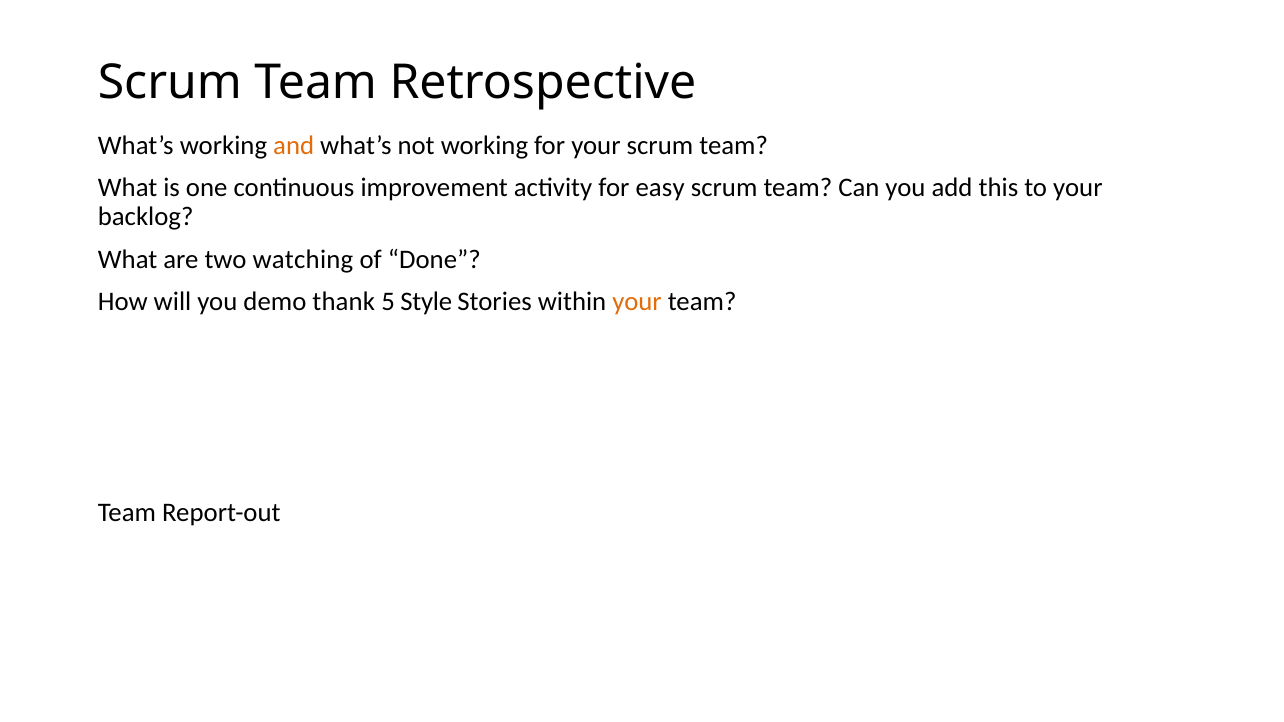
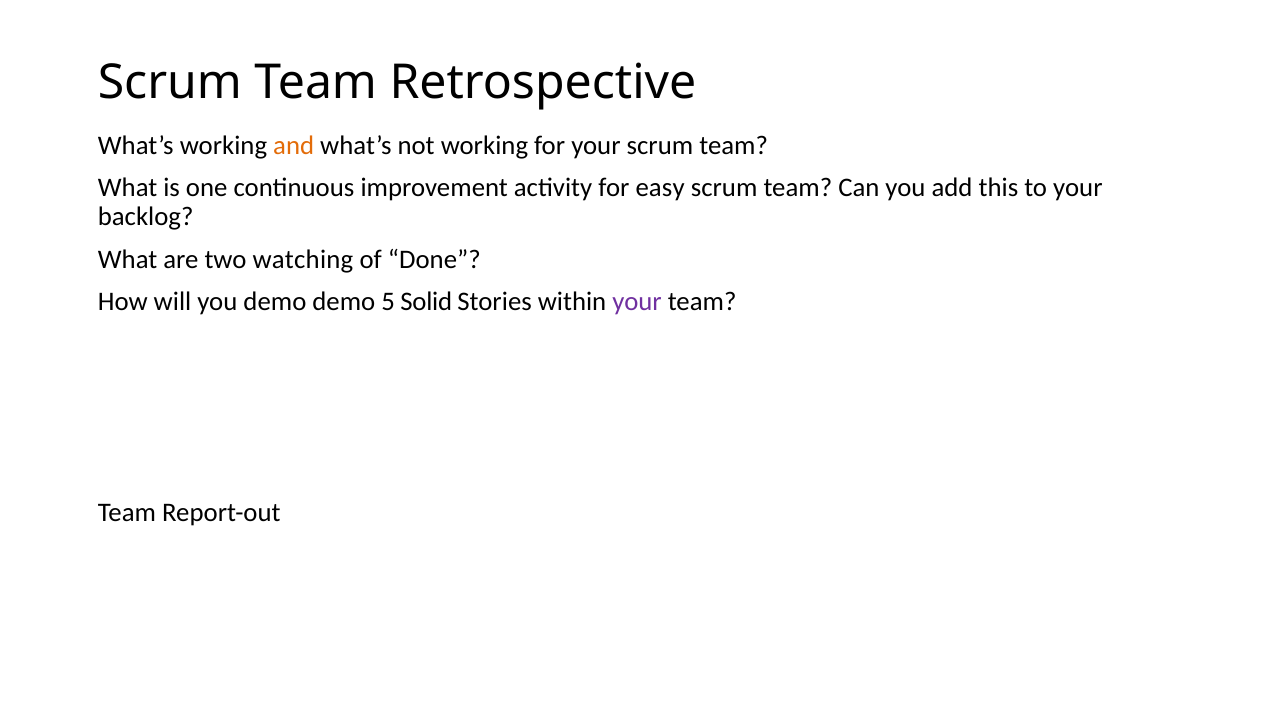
demo thank: thank -> demo (344, 302)
Style: Style -> Solid (426, 302)
your colour: orange -> purple (637, 302)
